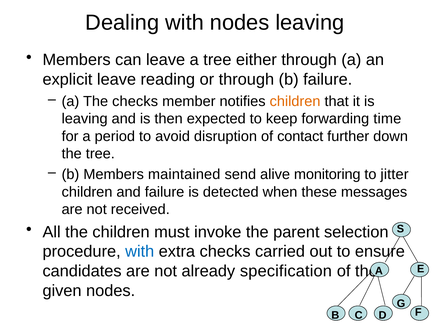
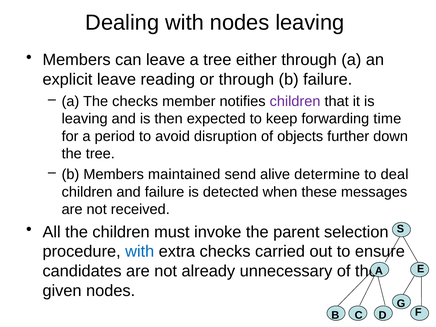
children colour: orange -> purple (295, 101)
contact: contact -> objects (300, 136)
monitoring: monitoring -> determine (327, 175)
jitter: jitter -> deal (395, 175)
specification: specification -> unnecessary (286, 271)
